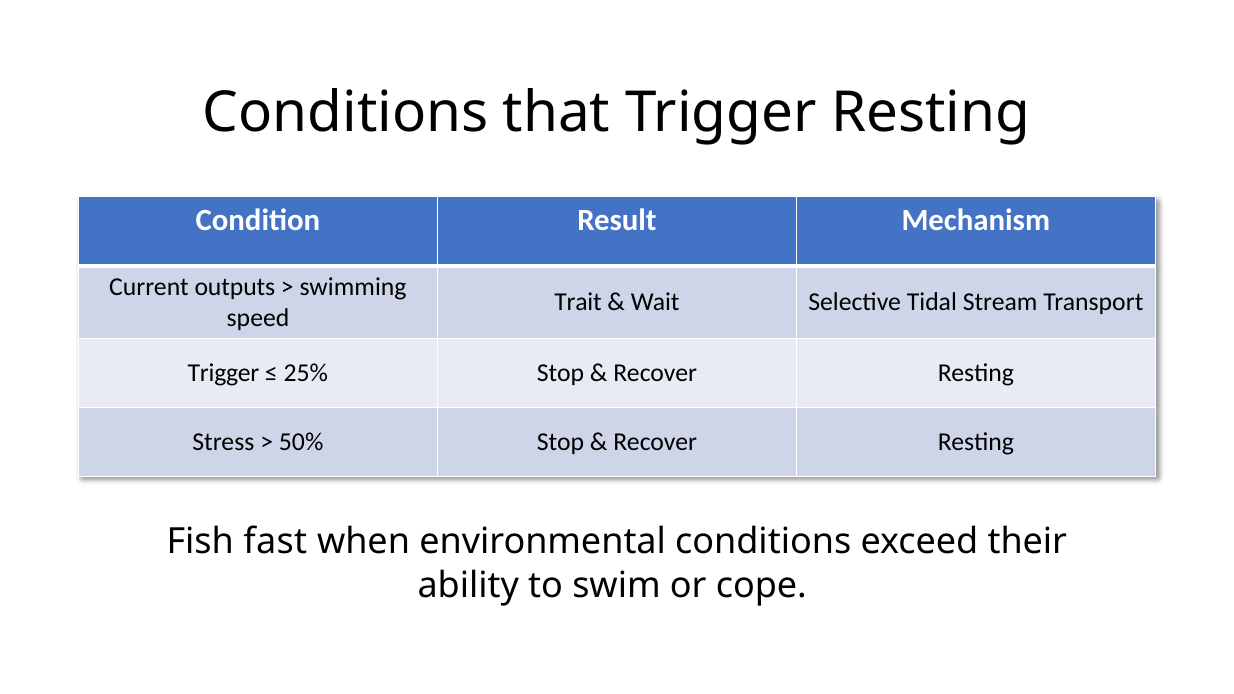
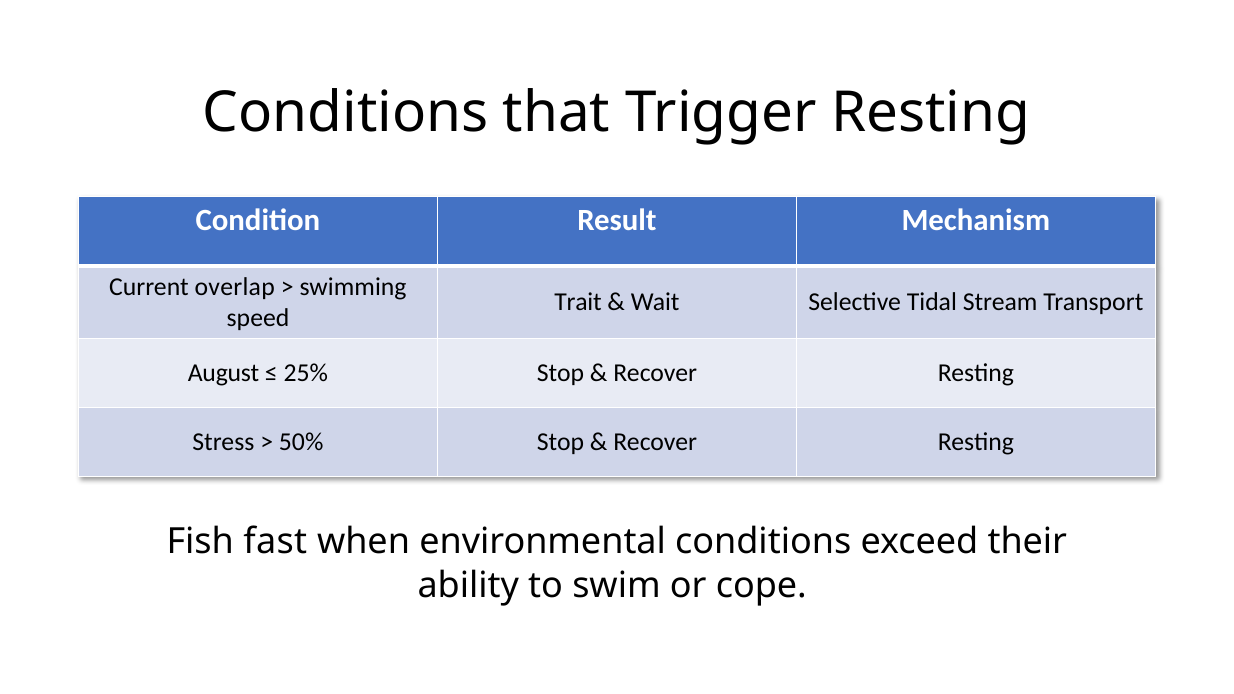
outputs: outputs -> overlap (235, 287)
Trigger: Trigger -> August (224, 373)
